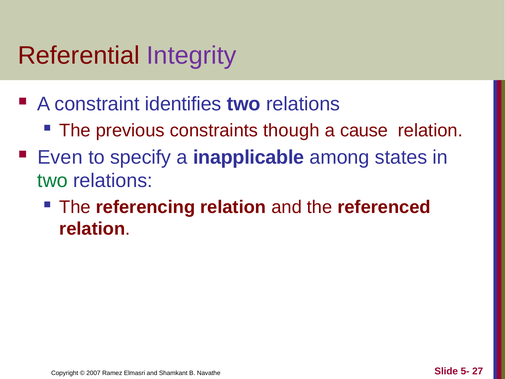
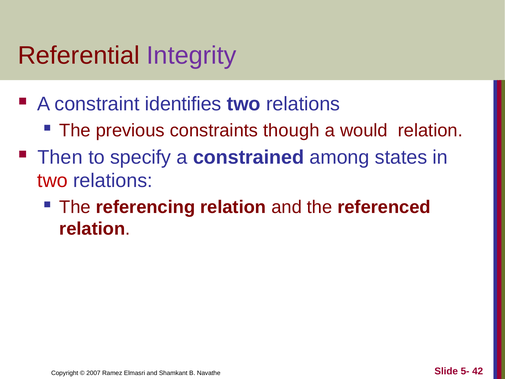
cause: cause -> would (364, 130)
Even: Even -> Then (60, 157)
inapplicable: inapplicable -> constrained (249, 157)
two colour: green -> red (52, 181)
27: 27 -> 42 (478, 371)
